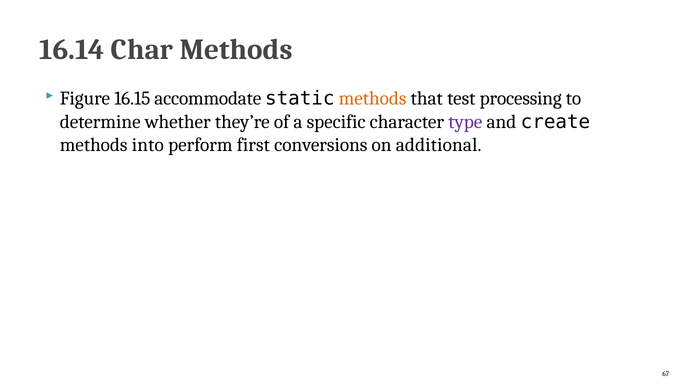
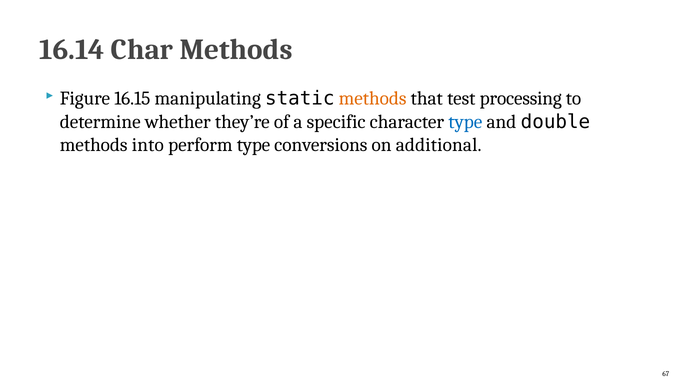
accommodate: accommodate -> manipulating (208, 99)
type colour: purple -> blue (465, 122)
create: create -> double (555, 122)
perform first: first -> type (254, 145)
